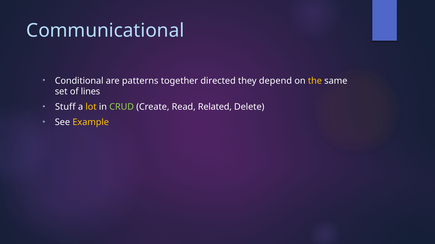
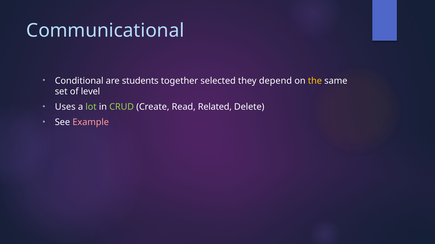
patterns: patterns -> students (140, 81)
directed: directed -> selected (218, 81)
lines: lines -> level (90, 92)
Stuff: Stuff -> Uses (65, 107)
lot colour: yellow -> light green (91, 107)
Example colour: yellow -> pink (91, 123)
